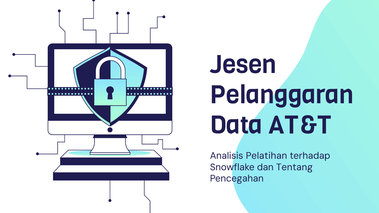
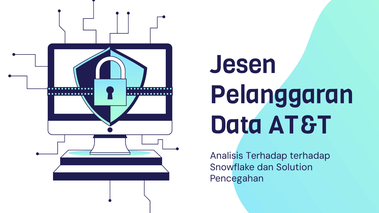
Analisis Pelatihan: Pelatihan -> Terhadap (267, 156)
Tentang: Tentang -> Solution (294, 167)
